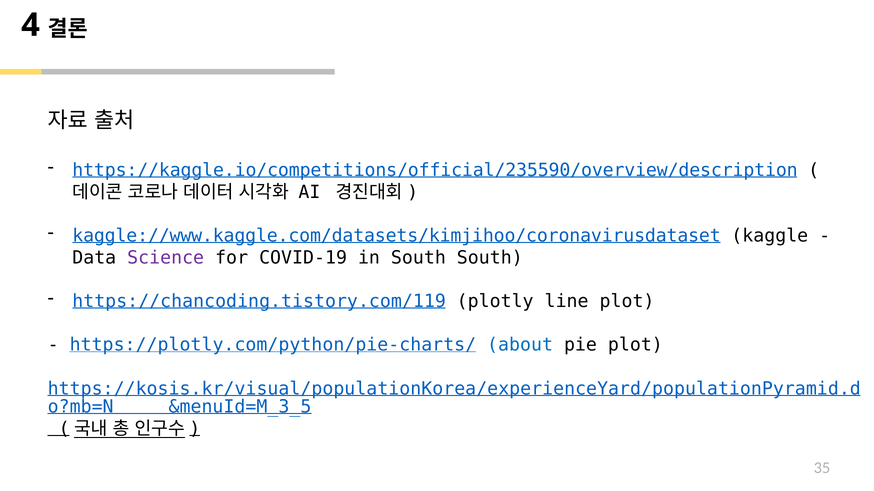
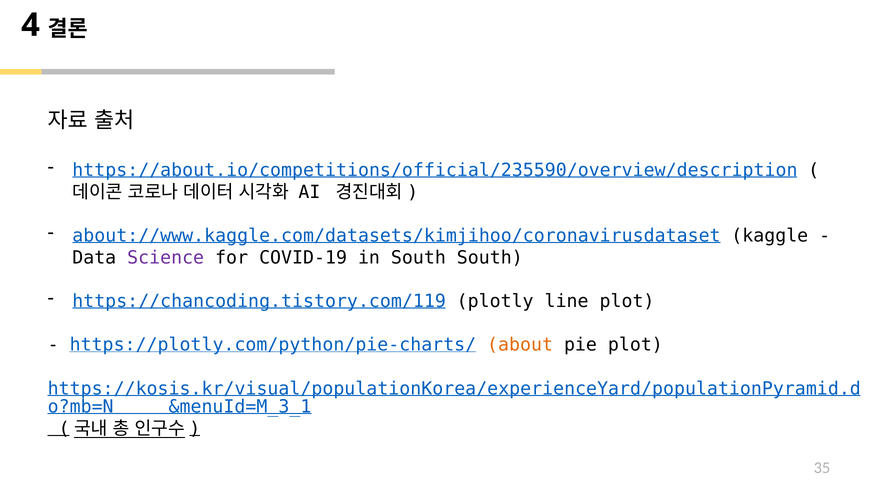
https://kaggle.io/competitions/official/235590/overview/description: https://kaggle.io/competitions/official/235590/overview/description -> https://about.io/competitions/official/235590/overview/description (435, 171)
kaggle://www.kaggle.com/datasets/kimjihoo/coronavirusdataset: kaggle://www.kaggle.com/datasets/kimjihoo/coronavirusdataset -> about://www.kaggle.com/datasets/kimjihoo/coronavirusdataset (396, 236)
about colour: blue -> orange (520, 345)
&menuId=M_3_5: &menuId=M_3_5 -> &menuId=M_3_1 (240, 407)
